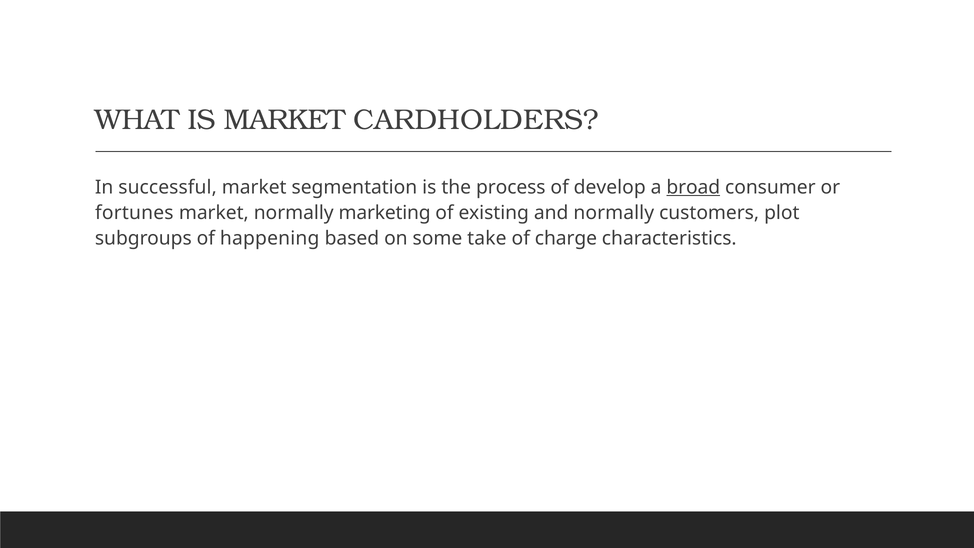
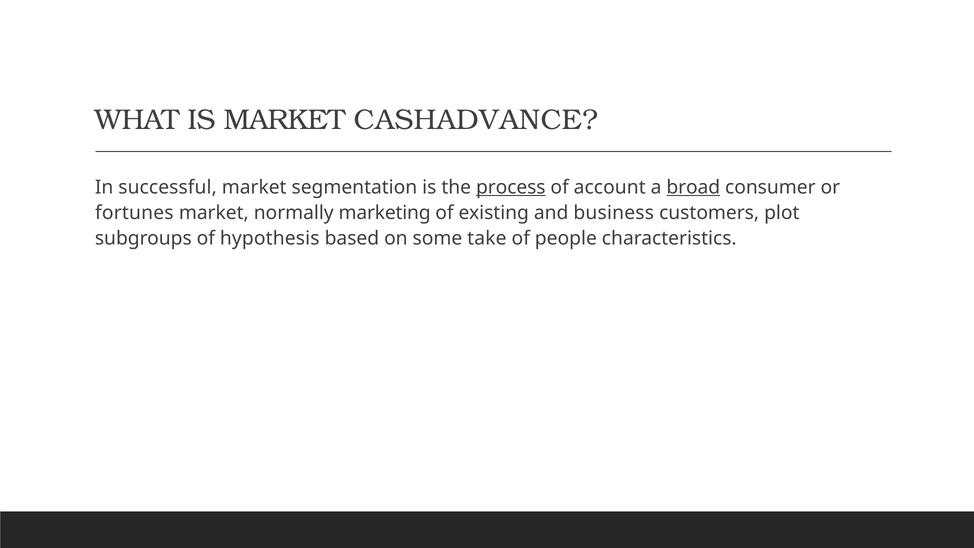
CARDHOLDERS: CARDHOLDERS -> CASHADVANCE (476, 120)
process underline: none -> present (511, 187)
develop: develop -> account (610, 187)
and normally: normally -> business (614, 213)
happening: happening -> hypothesis (270, 238)
charge: charge -> people (566, 238)
